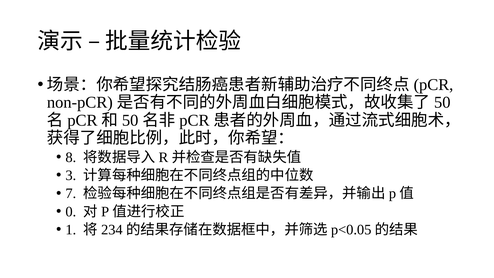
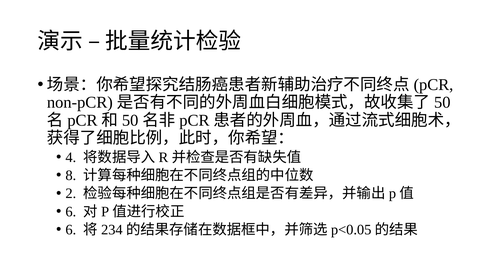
8: 8 -> 4 (71, 157)
3: 3 -> 8 (71, 175)
7: 7 -> 2 (71, 193)
0: 0 -> 6 (71, 212)
1: 1 -> 6 (71, 230)
